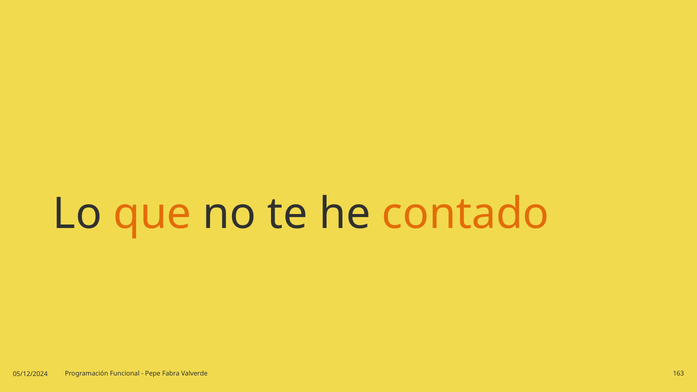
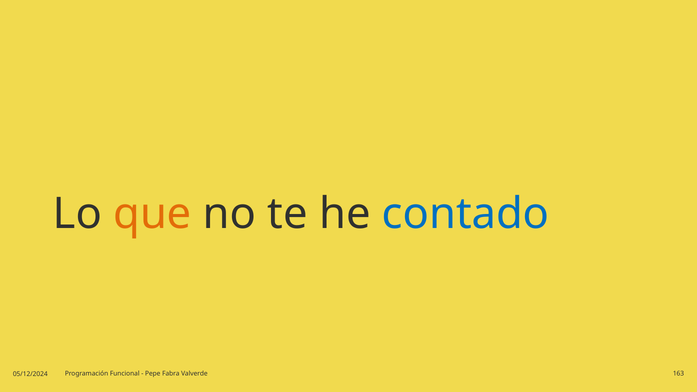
contado colour: orange -> blue (466, 214)
